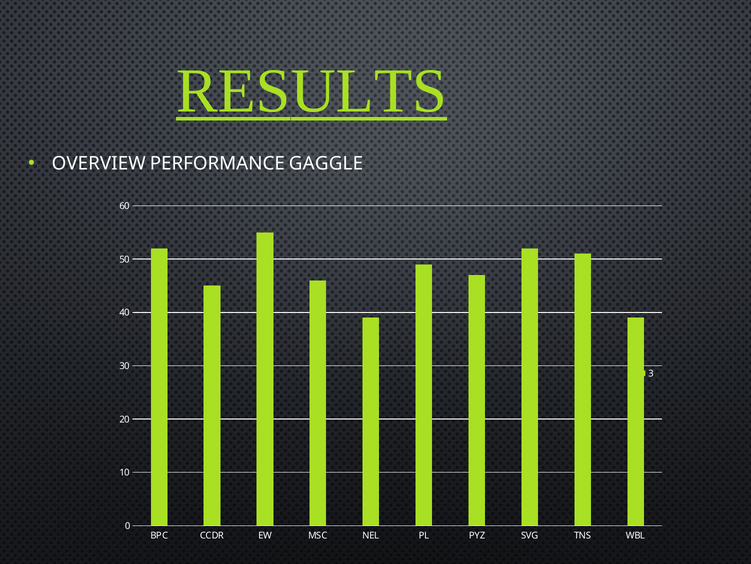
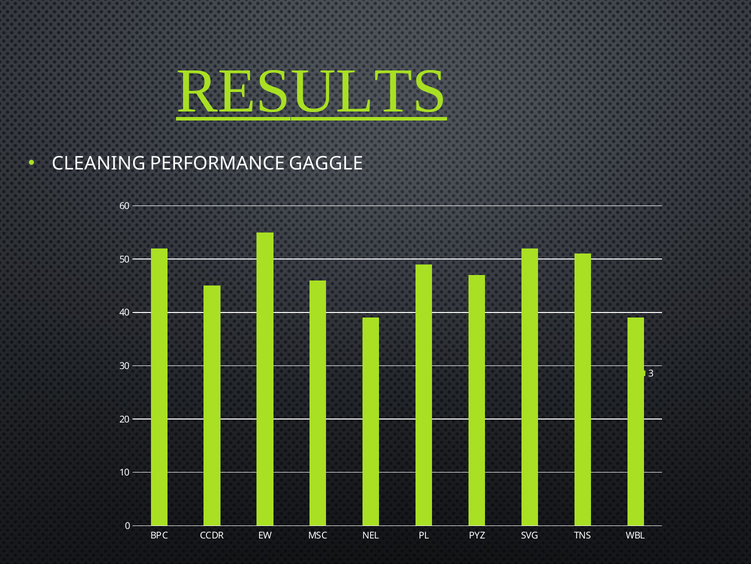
OVERVIEW: OVERVIEW -> CLEANING (99, 163)
